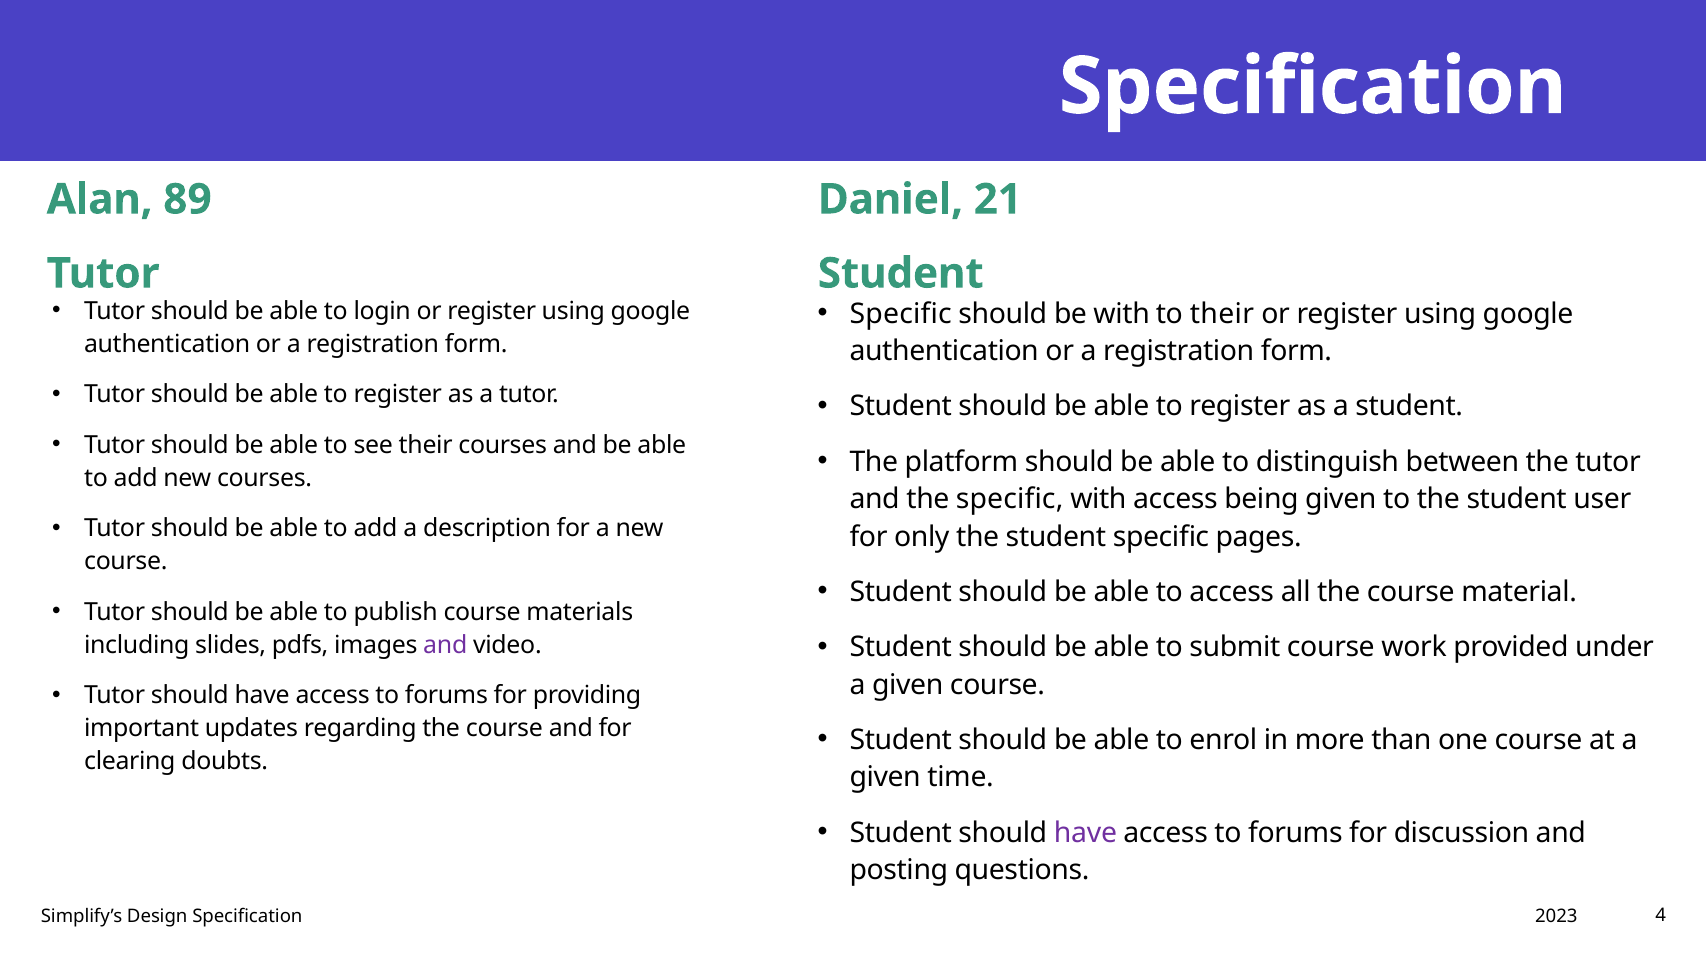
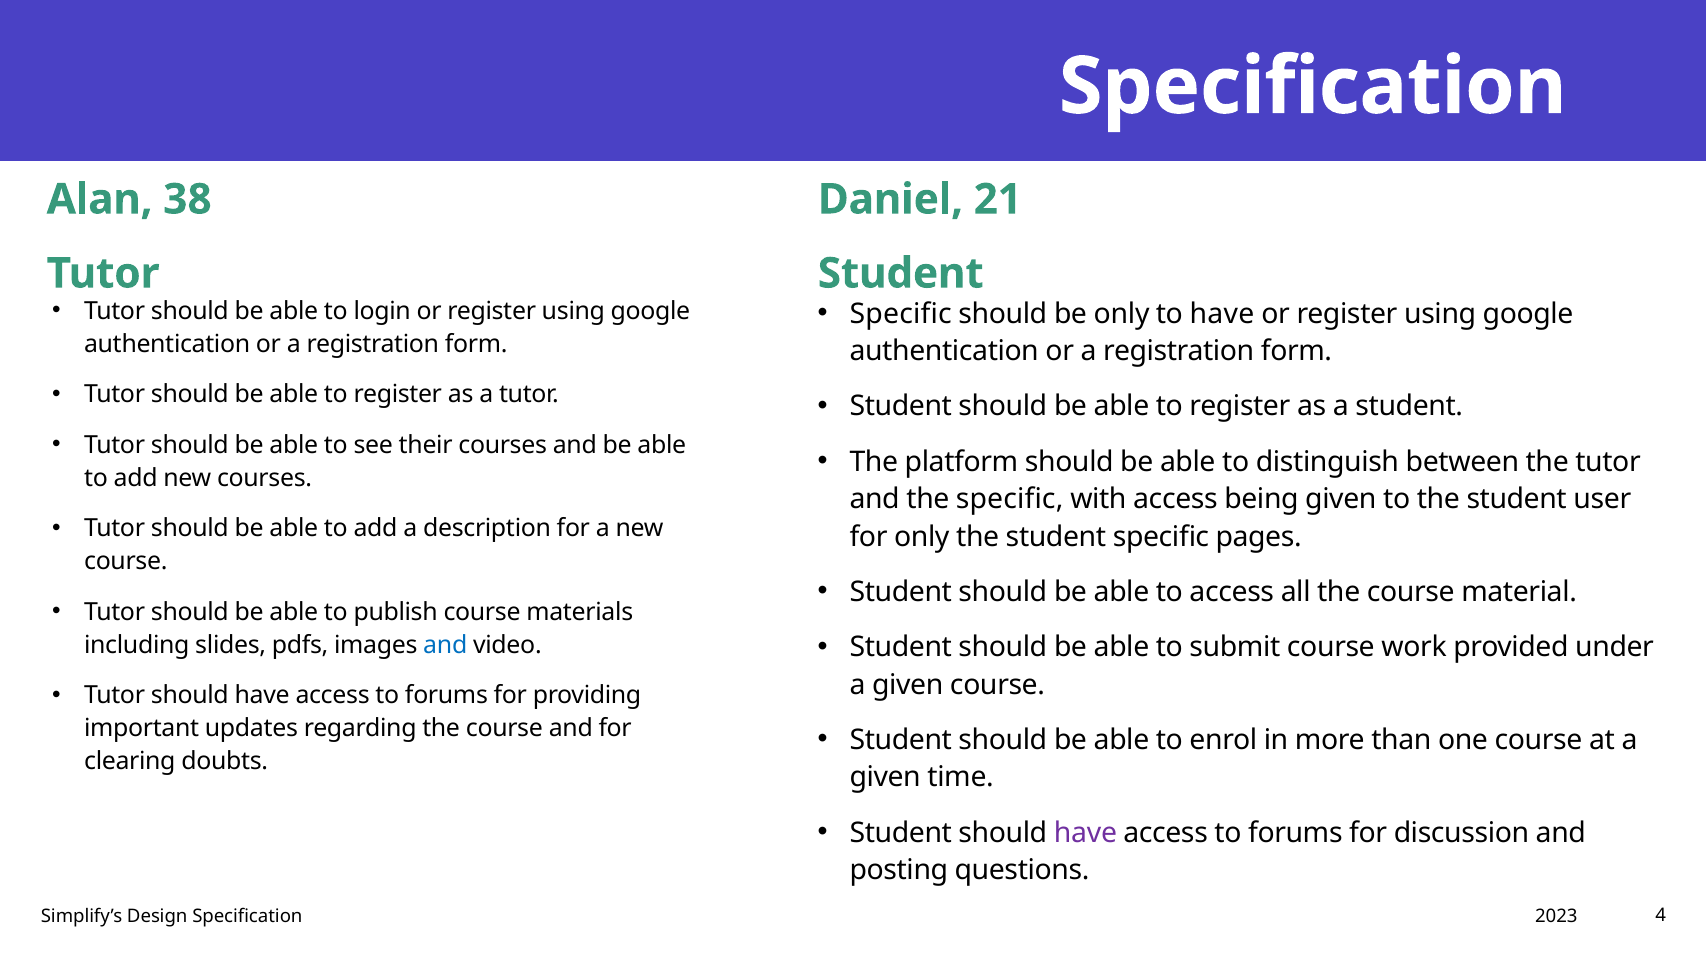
89: 89 -> 38 (187, 199)
be with: with -> only (1122, 314)
to their: their -> have (1222, 314)
and colour: purple -> blue (445, 645)
